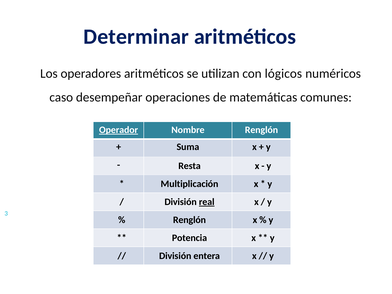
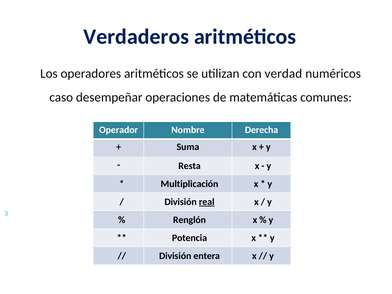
Determinar: Determinar -> Verdaderos (136, 37)
lógicos: lógicos -> verdad (283, 74)
Operador underline: present -> none (119, 130)
Nombre Renglón: Renglón -> Derecha (262, 130)
